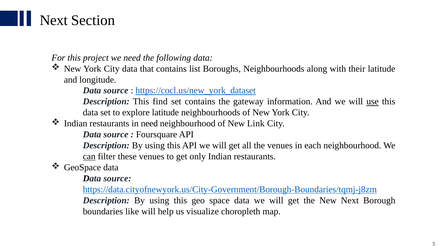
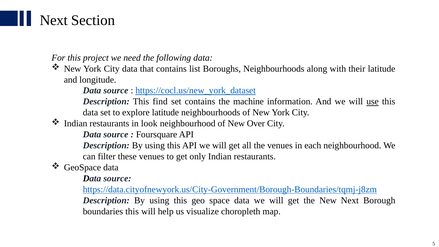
gateway: gateway -> machine (249, 102)
in need: need -> look (149, 124)
Link: Link -> Over (256, 124)
can underline: present -> none (89, 156)
boundaries like: like -> this (132, 211)
